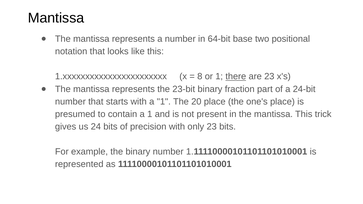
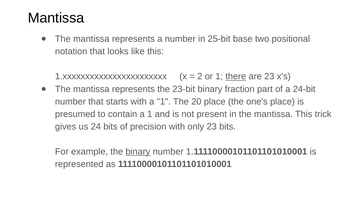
64-bit: 64-bit -> 25-bit (219, 39)
8: 8 -> 2 (200, 77)
binary underline: none -> present (138, 152)
